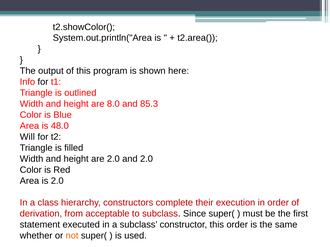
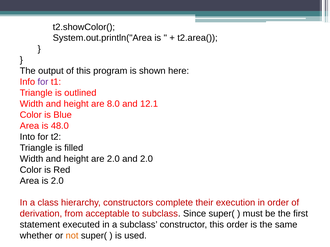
for colour: black -> purple (43, 82)
85.3: 85.3 -> 12.1 (149, 104)
Will: Will -> Into (27, 137)
